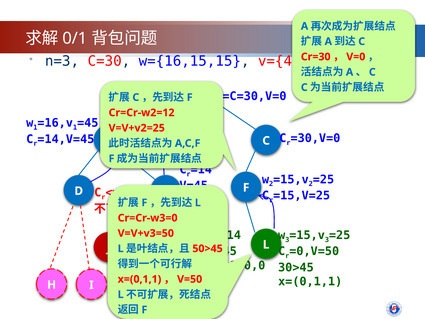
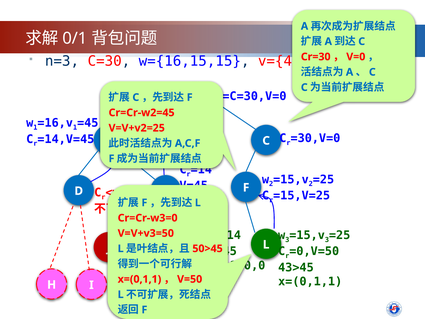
Cr=Cr-w2=12: Cr=Cr-w2=12 -> Cr=Cr-w2=45 (142, 113)
30>45: 30>45 -> 43>45 (296, 267)
